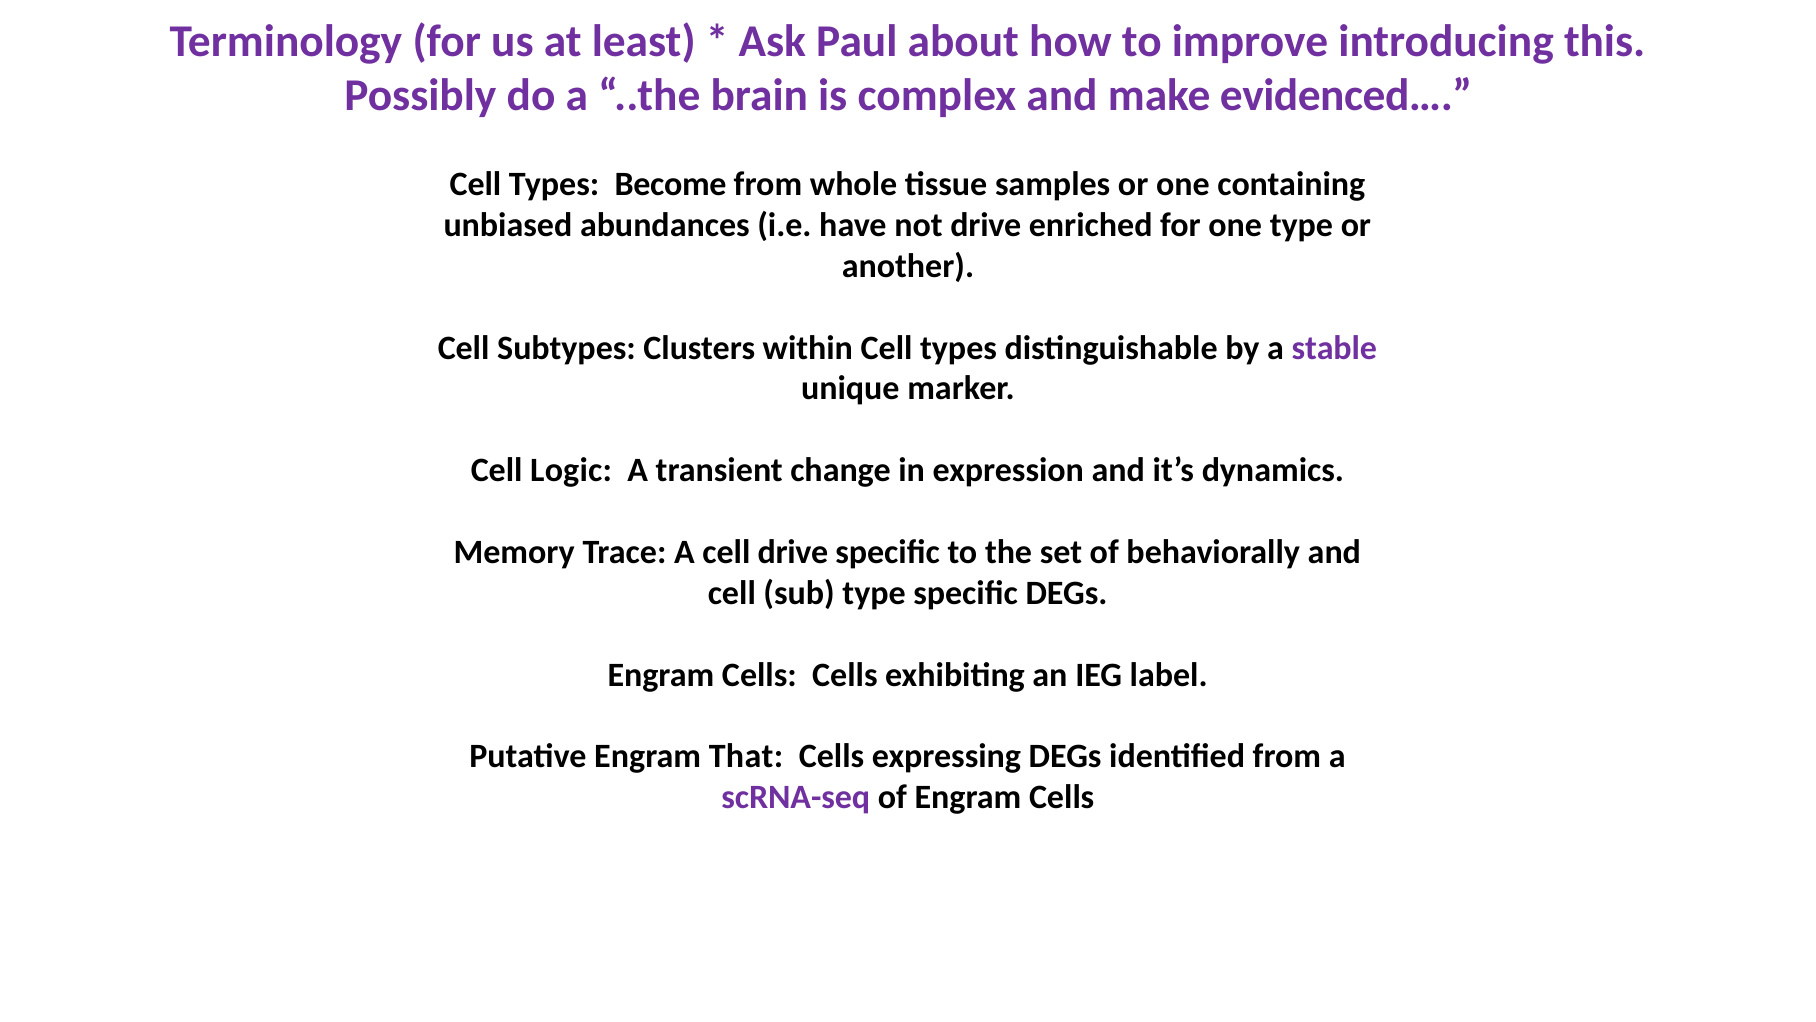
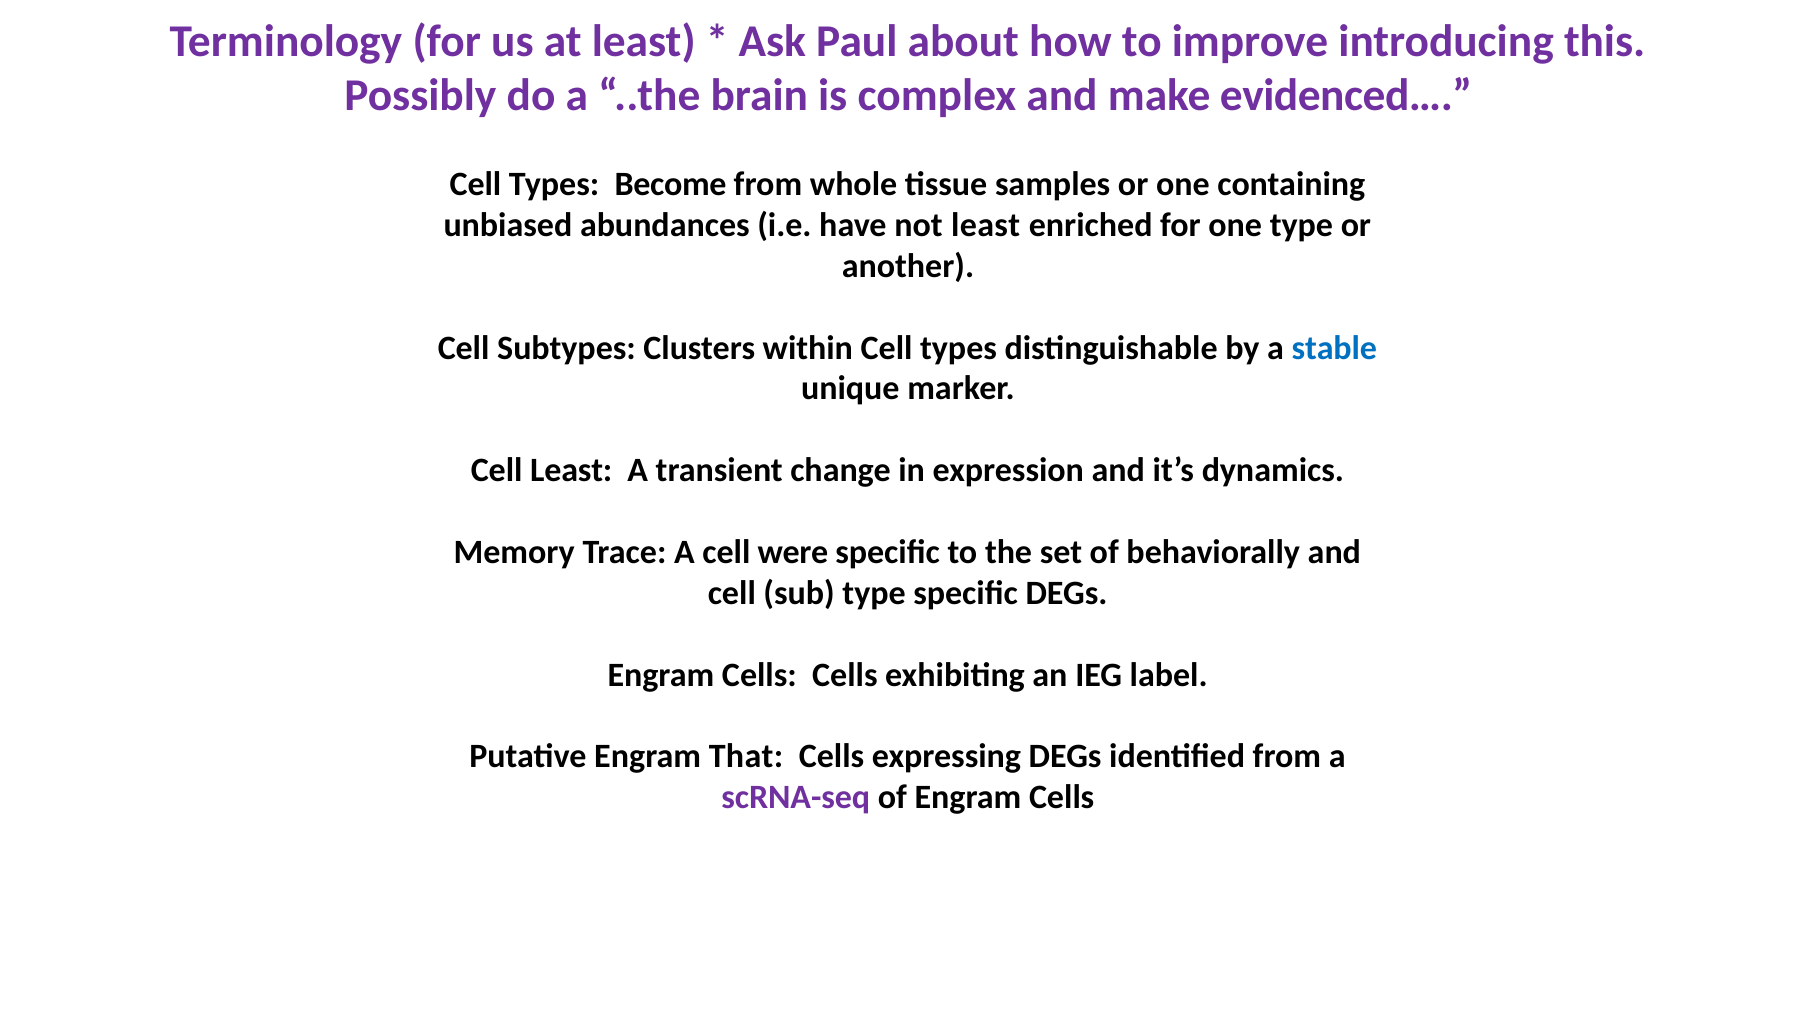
not drive: drive -> least (986, 225)
stable colour: purple -> blue (1334, 348)
Cell Logic: Logic -> Least (571, 470)
cell drive: drive -> were (793, 552)
